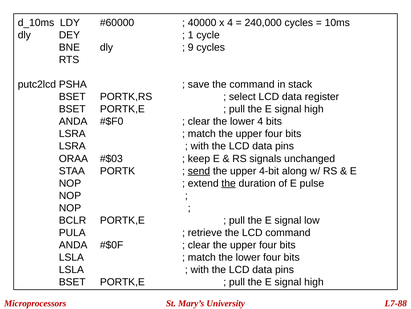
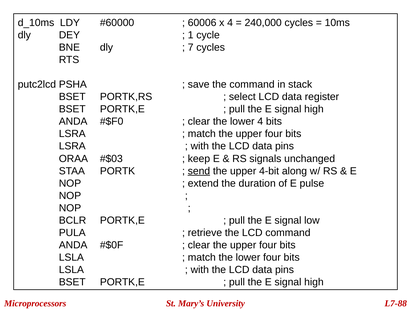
40000: 40000 -> 60006 (202, 23)
9: 9 -> 7 (191, 47)
the underline: present -> none (229, 183)
